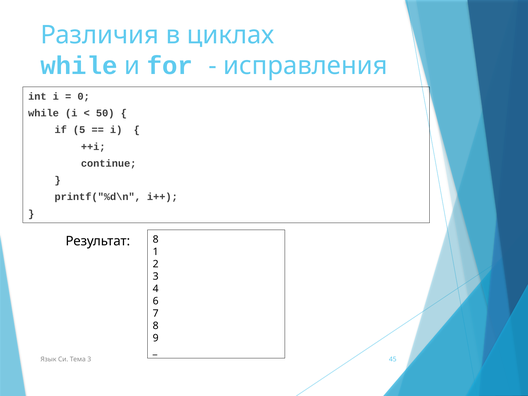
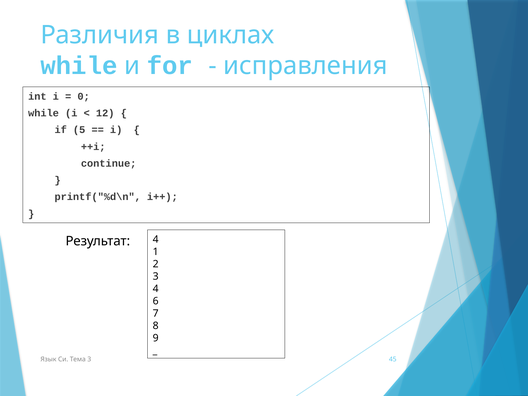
50: 50 -> 12 (105, 113)
Результат 8: 8 -> 4 (156, 239)
